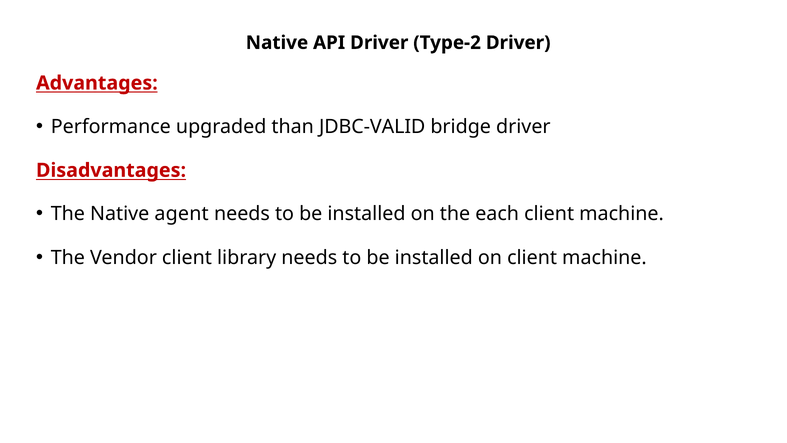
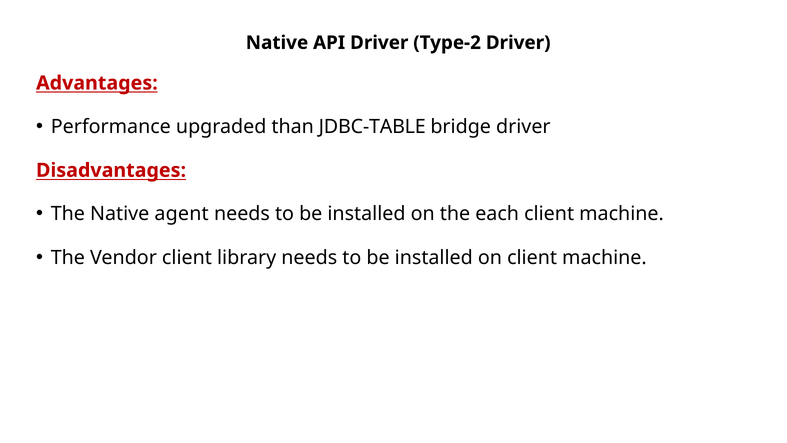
JDBC-VALID: JDBC-VALID -> JDBC-TABLE (372, 127)
